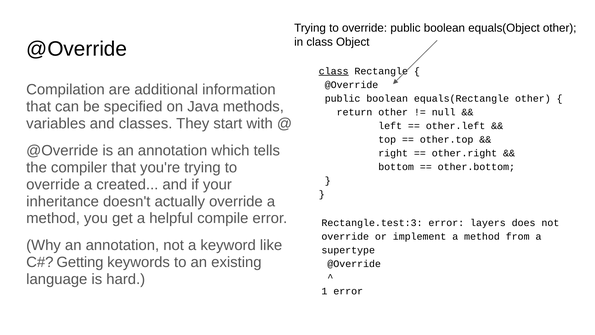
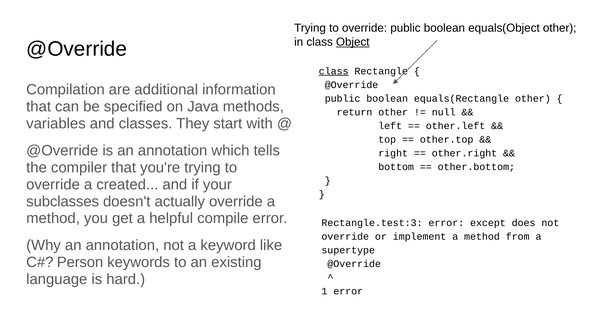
Object underline: none -> present (353, 42)
inheritance: inheritance -> subclasses (63, 201)
layers: layers -> except (488, 223)
Getting: Getting -> Person (80, 262)
